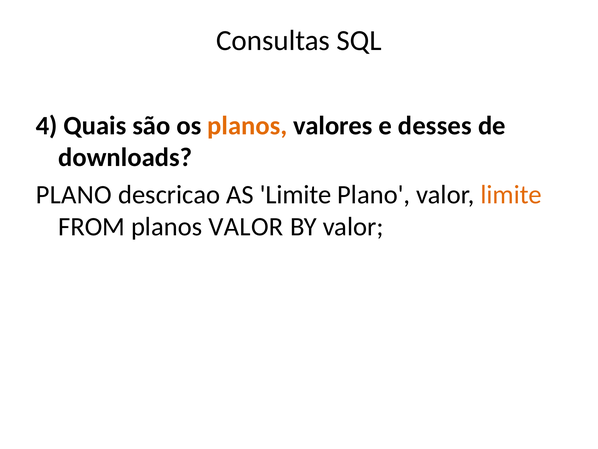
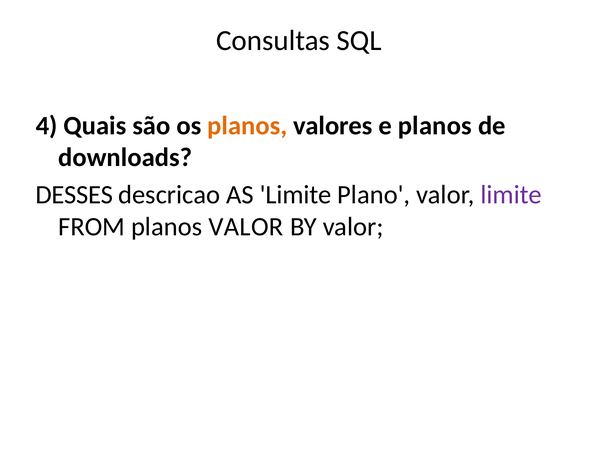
e desses: desses -> planos (435, 125)
PLANO: PLANO -> DESSES (74, 195)
limite colour: orange -> purple (511, 195)
